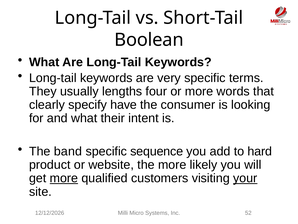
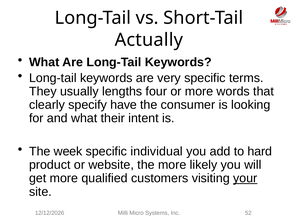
Boolean: Boolean -> Actually (149, 40)
band: band -> week (68, 151)
sequence: sequence -> individual (157, 151)
more underline: present -> none (64, 178)
